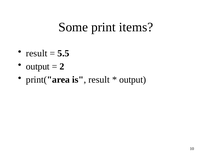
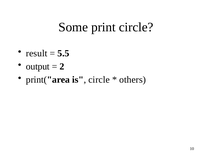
print items: items -> circle (136, 27)
is result: result -> circle (99, 80)
output: output -> others (133, 80)
